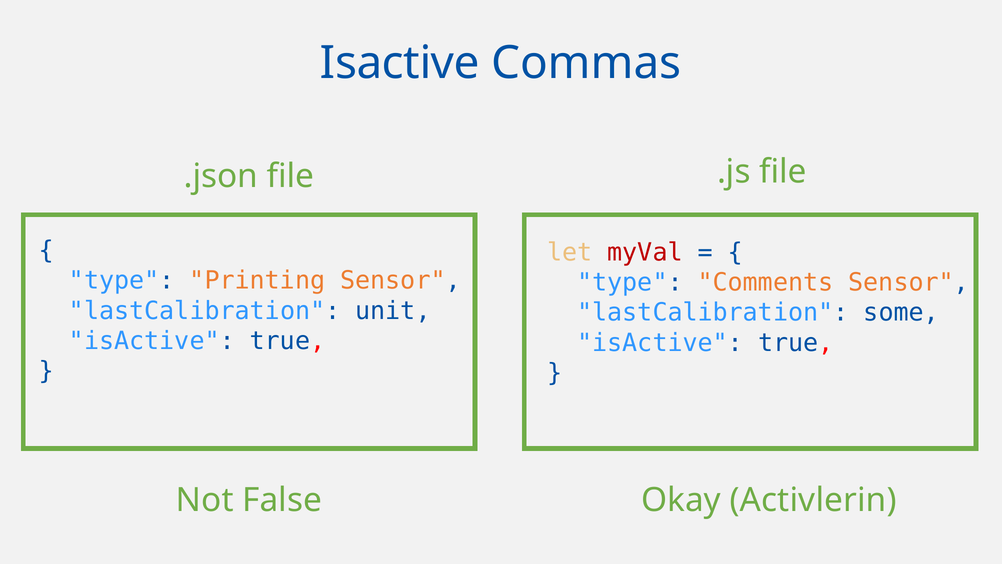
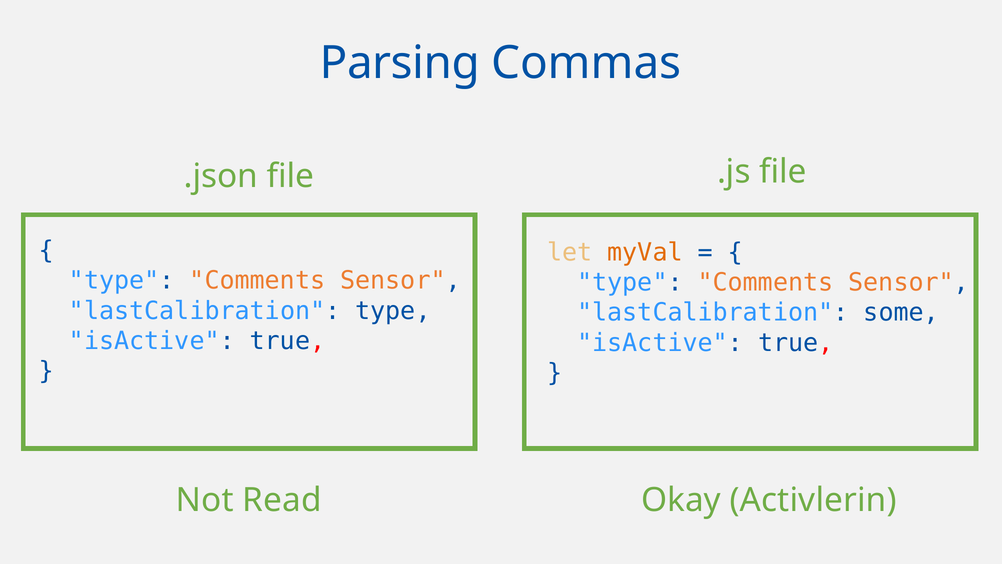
Isactive: Isactive -> Parsing (400, 63)
myVal colour: red -> orange (645, 252)
Printing: Printing -> Comments (257, 281)
lastCalibration unit: unit -> type (393, 311)
False: False -> Read (282, 500)
